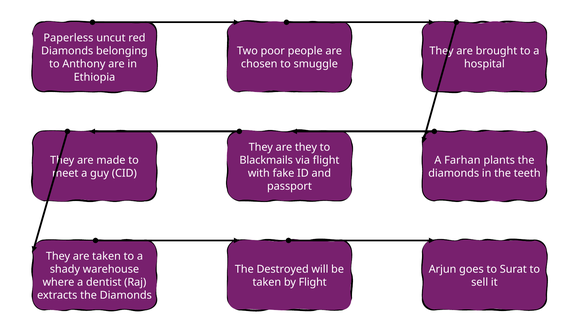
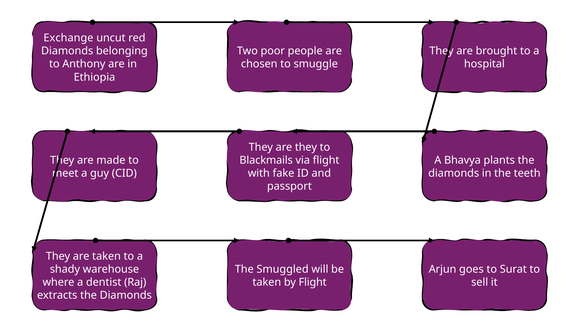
Paperless: Paperless -> Exchange (68, 38)
Farhan: Farhan -> Bhavya (462, 160)
Destroyed: Destroyed -> Smuggled (283, 269)
